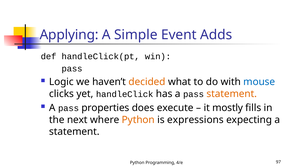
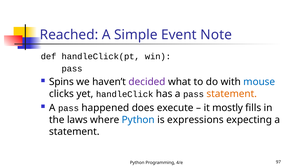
Applying: Applying -> Reached (69, 35)
Adds: Adds -> Note (216, 35)
Logic: Logic -> Spins (61, 82)
decided colour: orange -> purple (147, 82)
properties: properties -> happened (105, 108)
next: next -> laws (77, 119)
Python colour: orange -> blue (138, 119)
